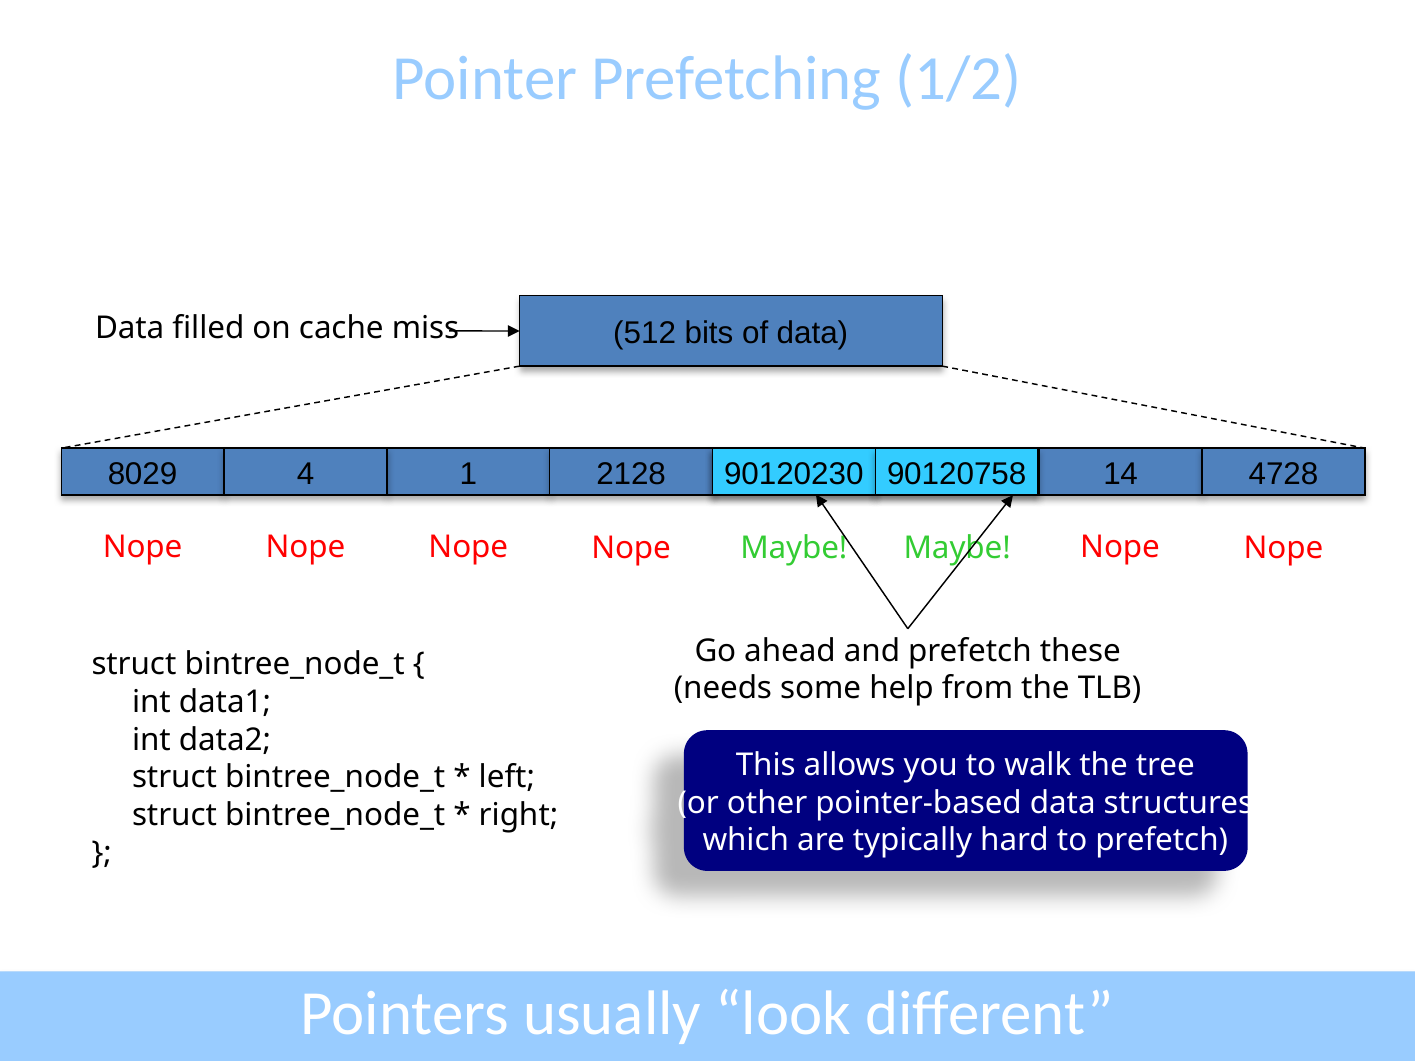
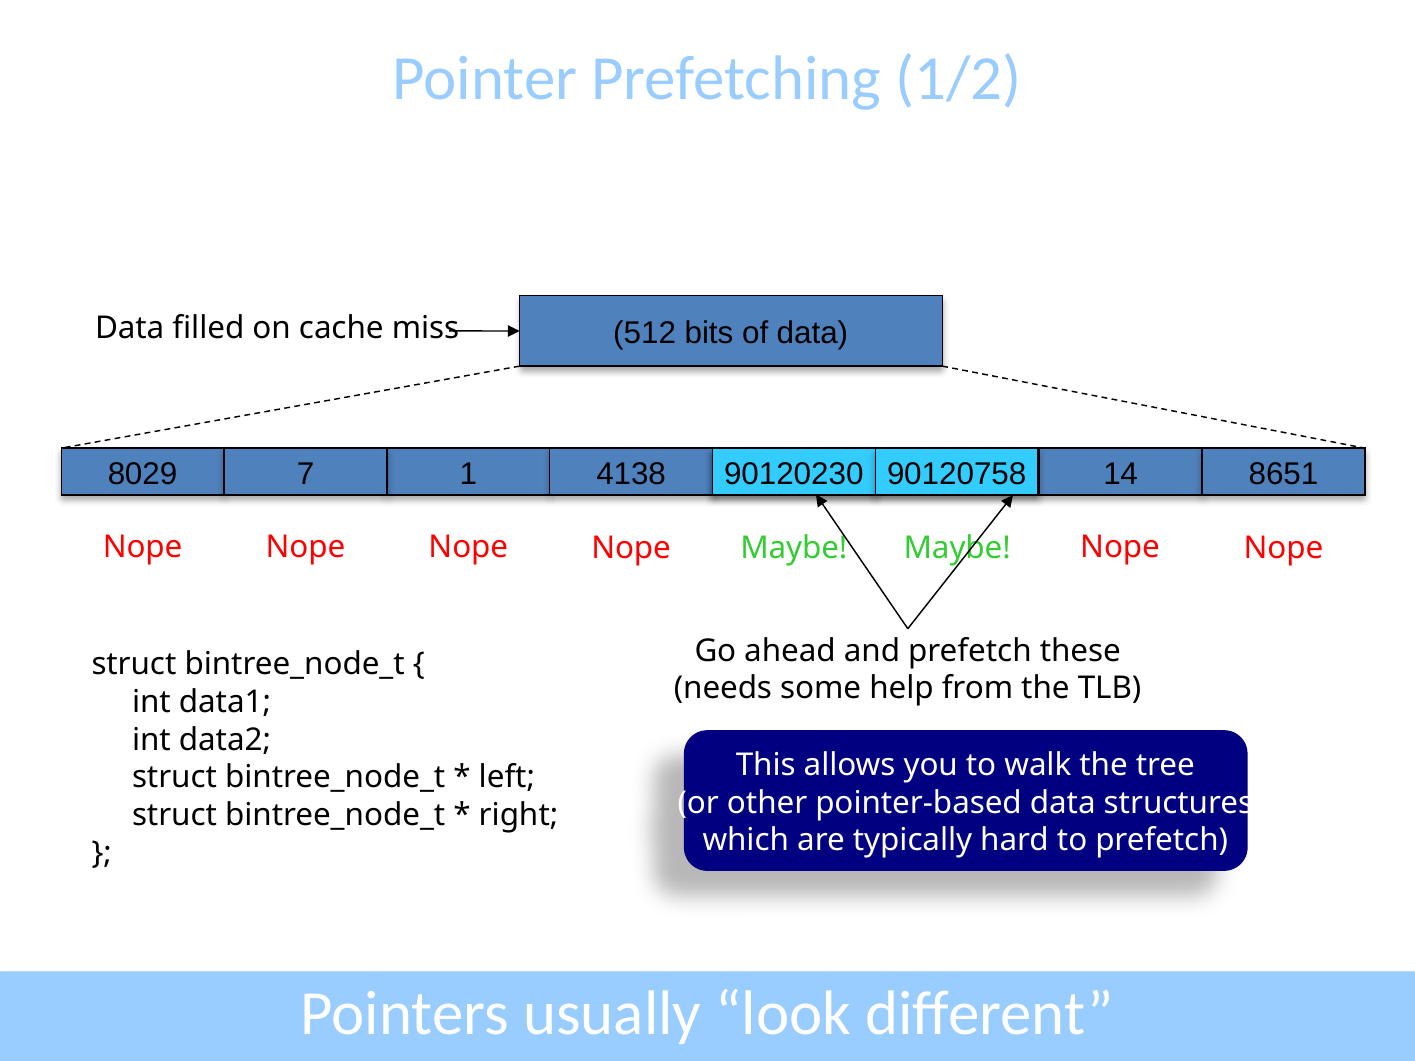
4: 4 -> 7 (306, 474)
2128: 2128 -> 4138 (631, 474)
4728: 4728 -> 8651 (1283, 474)
